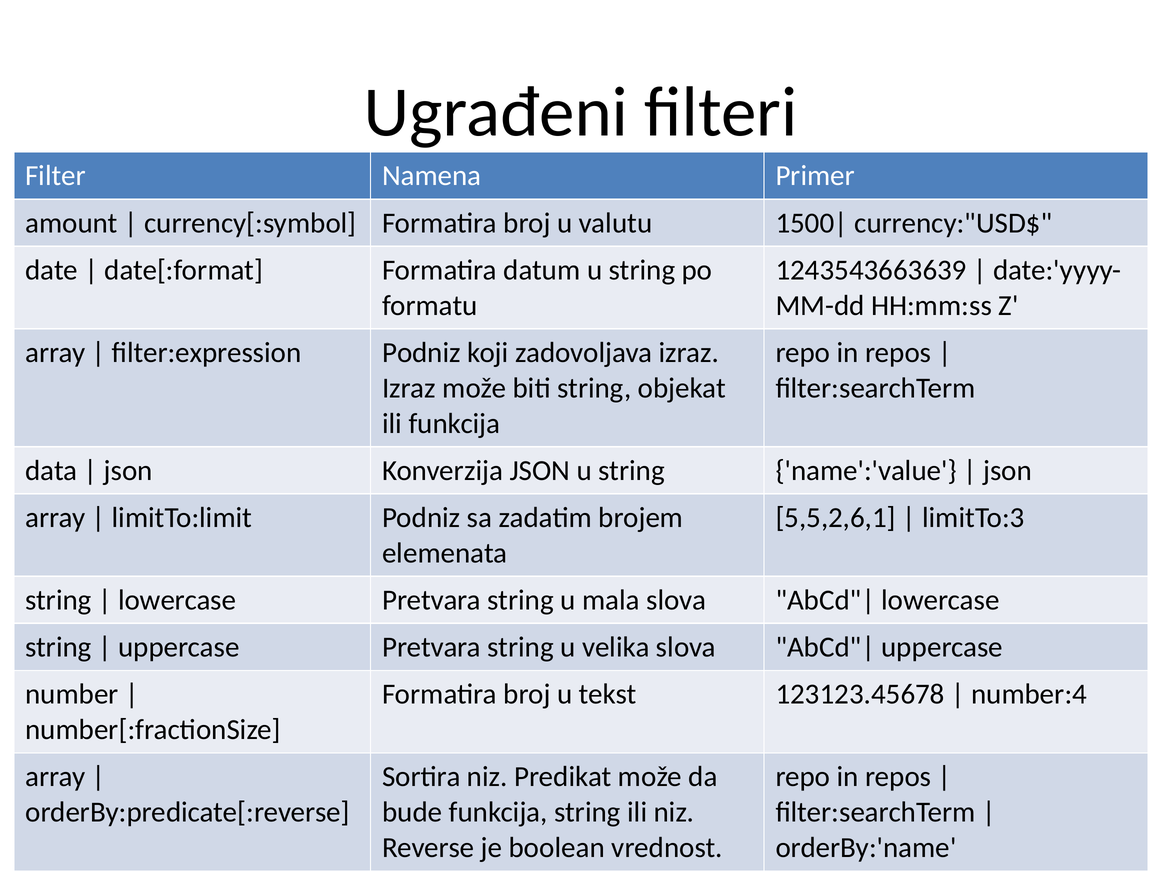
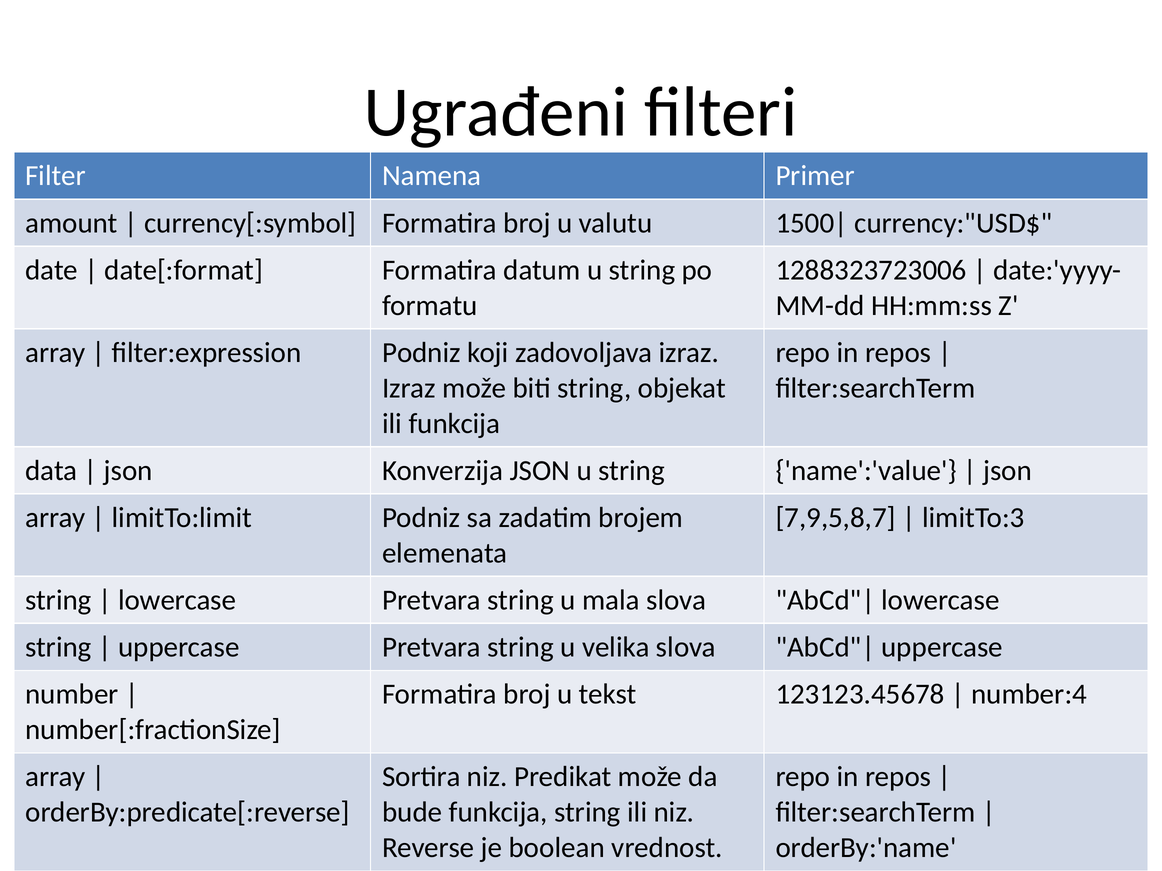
1243543663639: 1243543663639 -> 1288323723006 (871, 270)
5,5,2,6,1: 5,5,2,6,1 -> 7,9,5,8,7 (836, 518)
